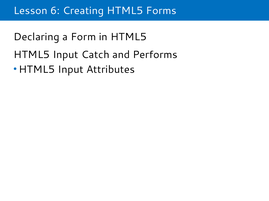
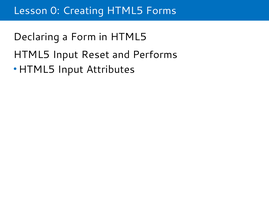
6: 6 -> 0 (55, 11)
Catch: Catch -> Reset (95, 55)
